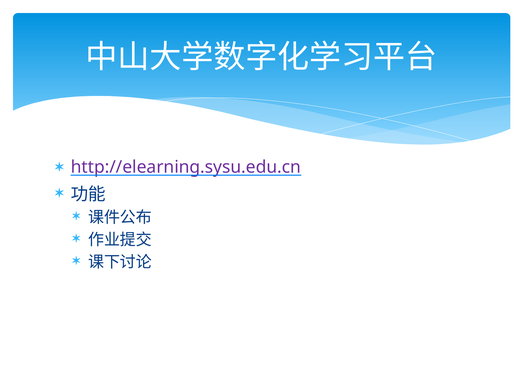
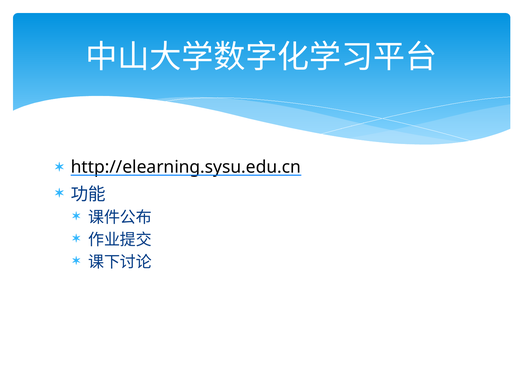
http://elearning.sysu.edu.cn colour: purple -> black (186, 167)
